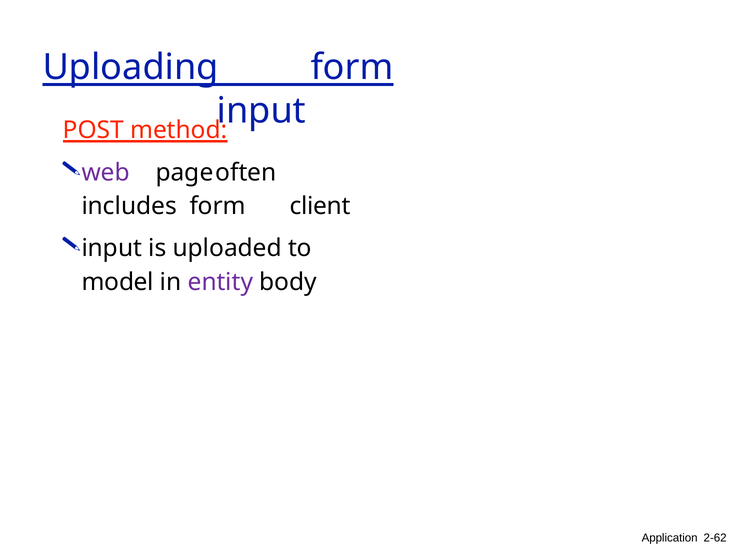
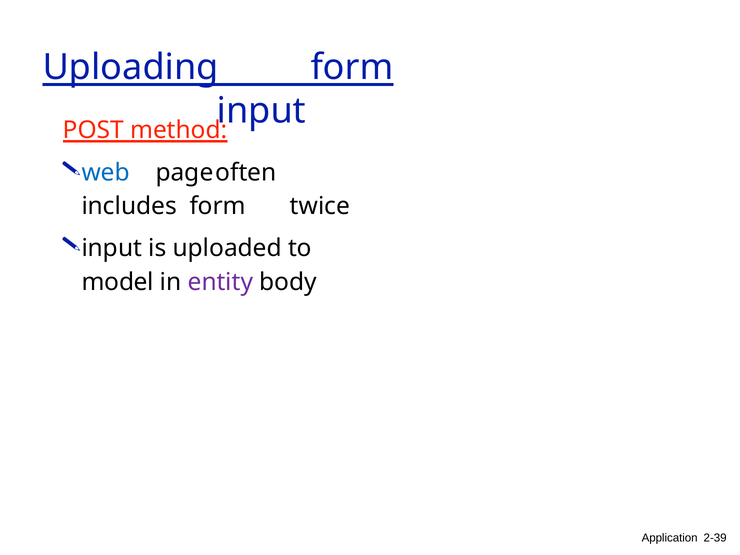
web colour: purple -> blue (106, 172)
client: client -> twice (320, 206)
2-62: 2-62 -> 2-39 (715, 538)
